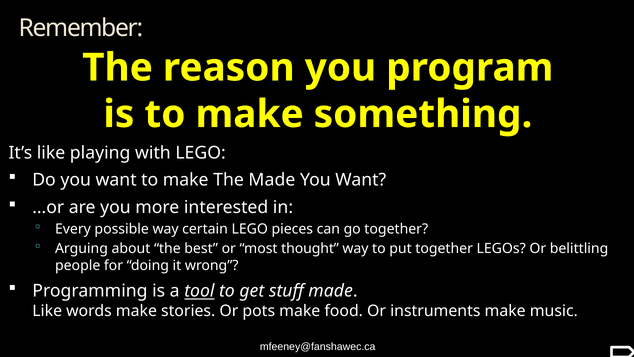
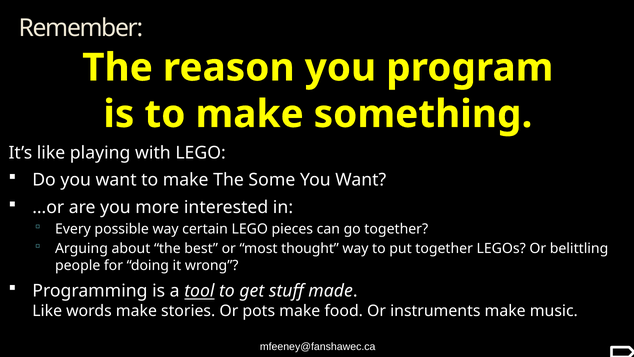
The Made: Made -> Some (272, 180)
